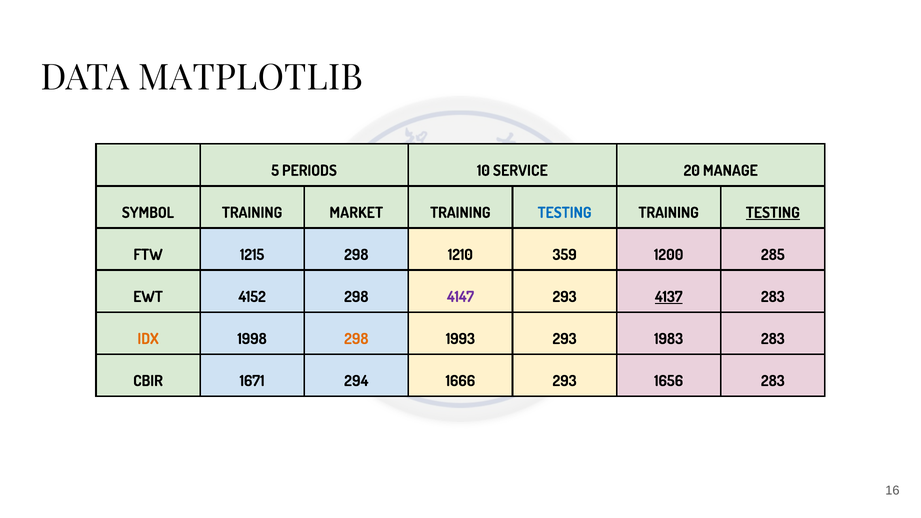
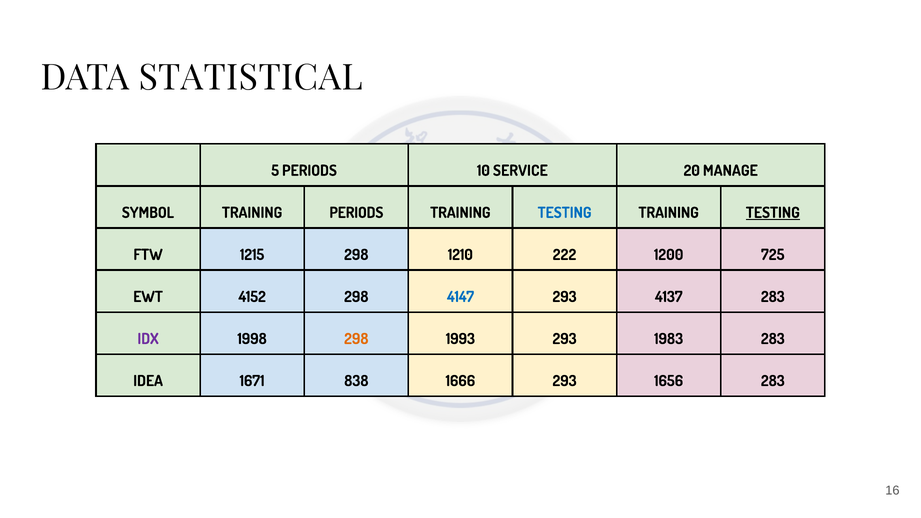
MATPLOTLIB: MATPLOTLIB -> STATISTICAL (251, 78)
TRAINING MARKET: MARKET -> PERIODS (356, 213)
359: 359 -> 222 (565, 255)
285: 285 -> 725 (773, 255)
4147 colour: purple -> blue (460, 297)
4137 underline: present -> none (669, 297)
IDX colour: orange -> purple (148, 339)
CBIR: CBIR -> IDEA (148, 381)
294: 294 -> 838 (356, 381)
